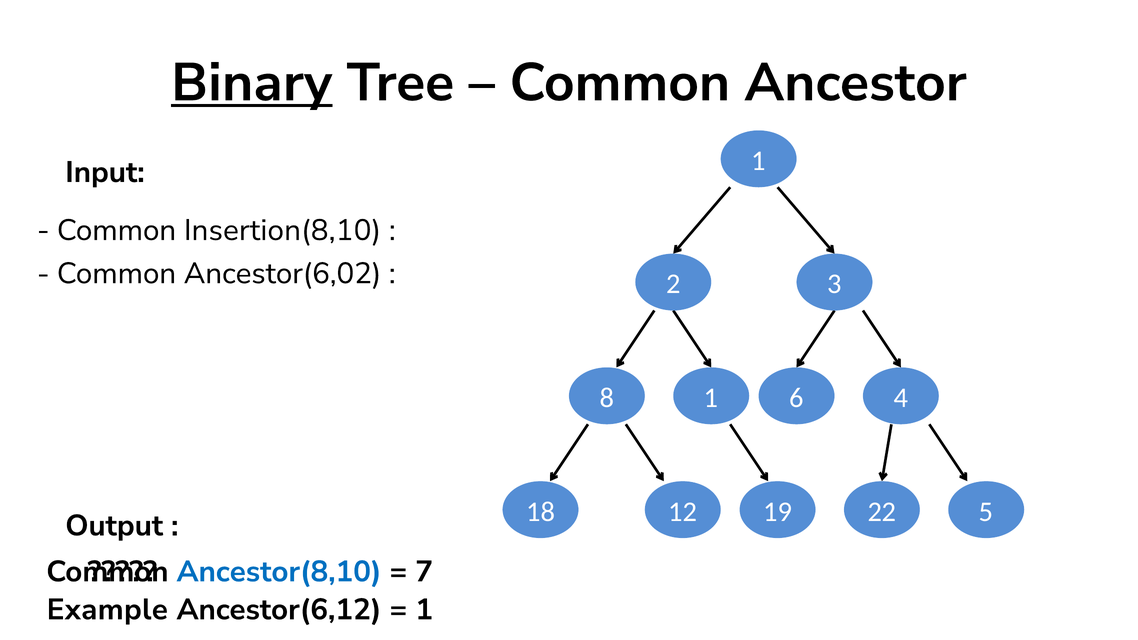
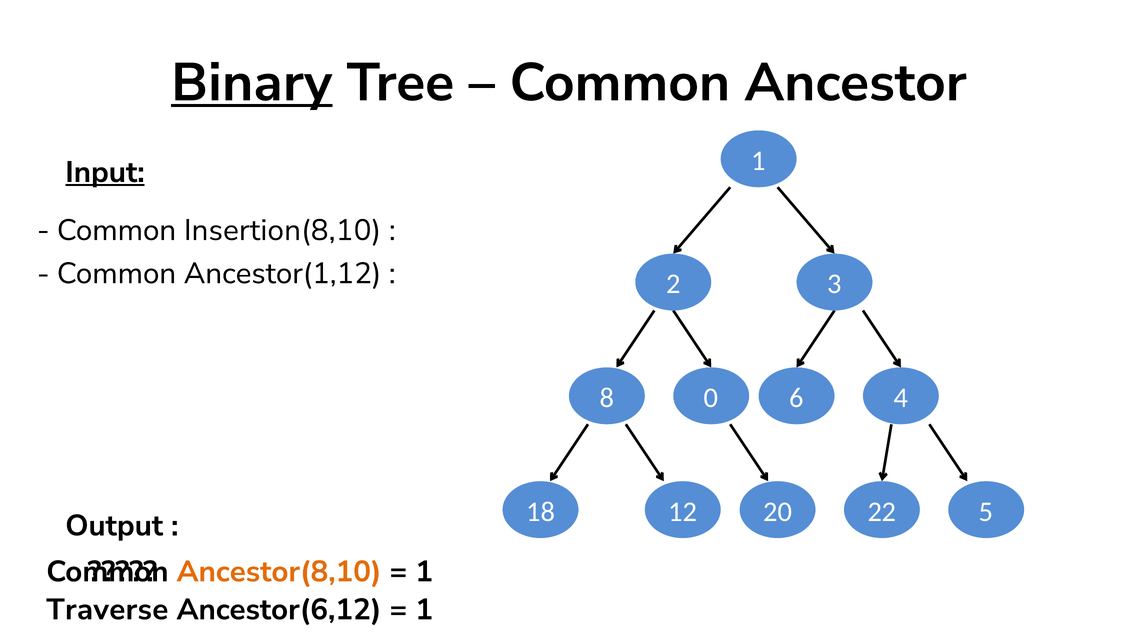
Input underline: none -> present (105, 172)
Ancestor(6,02: Ancestor(6,02 -> Ancestor(1,12 (283, 273)
8 1: 1 -> 0 (711, 398)
19: 19 -> 20 (778, 512)
Ancestor(8,10 colour: blue -> orange (279, 572)
7: 7 -> 1 (424, 572)
Example: Example -> Traverse (107, 610)
